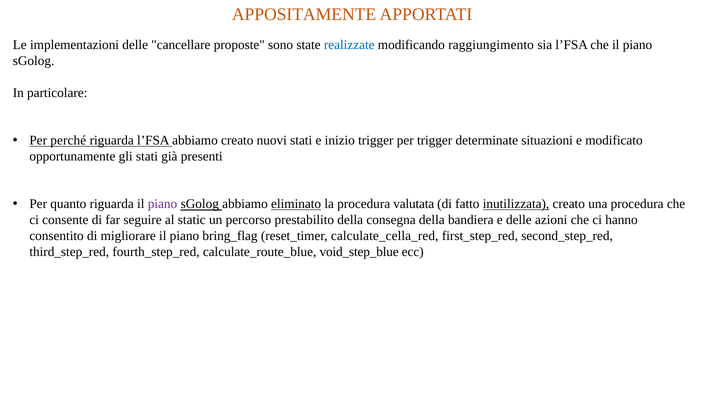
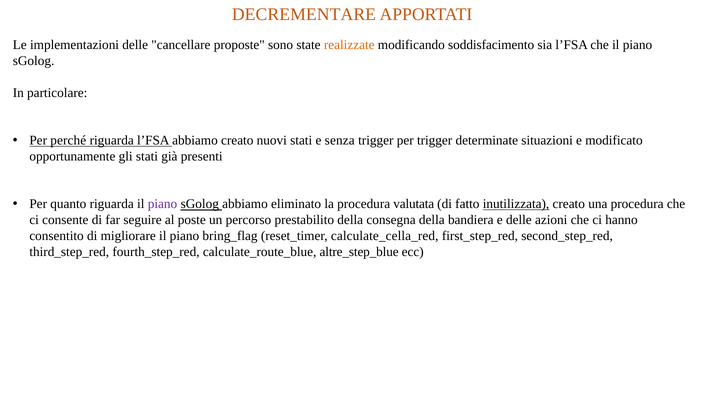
APPOSITAMENTE: APPOSITAMENTE -> DECREMENTARE (304, 14)
realizzate colour: blue -> orange (349, 45)
raggiungimento: raggiungimento -> soddisfacimento (491, 45)
inizio: inizio -> senza (340, 140)
eliminato underline: present -> none (296, 204)
static: static -> poste (192, 220)
void_step_blue: void_step_blue -> altre_step_blue (359, 252)
